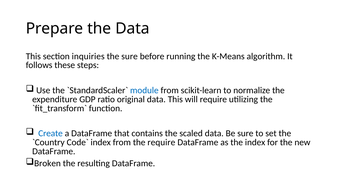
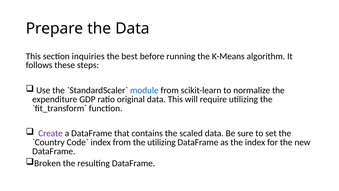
the sure: sure -> best (130, 56)
Create colour: blue -> purple (51, 133)
the require: require -> utilizing (161, 142)
